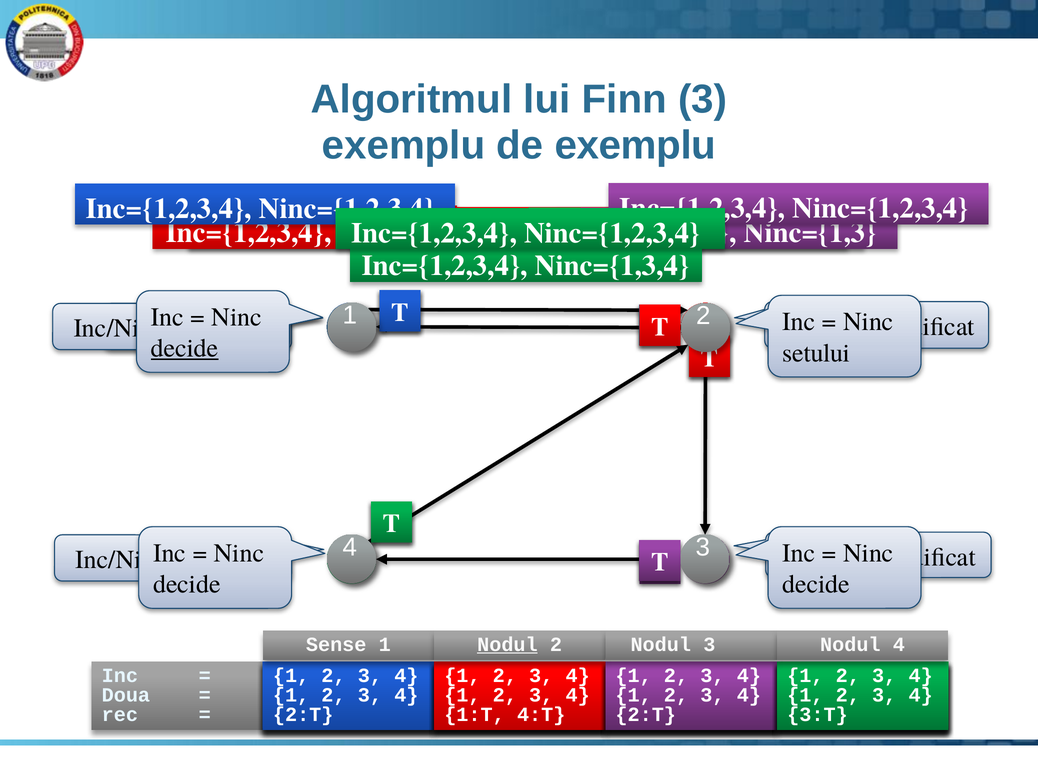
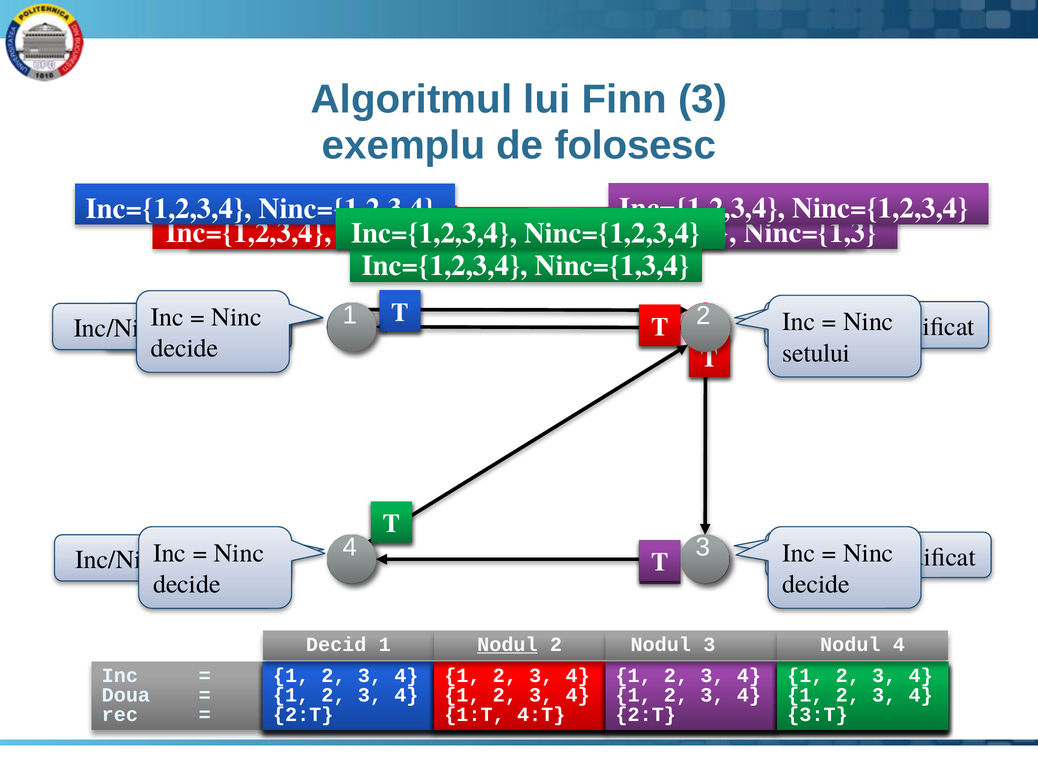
de exemplu: exemplu -> folosesc (635, 145)
decide underline: present -> none (185, 349)
Sense: Sense -> Decid (336, 645)
